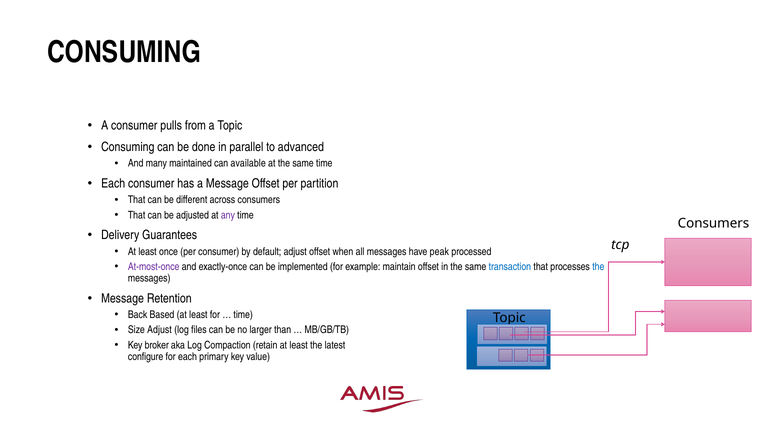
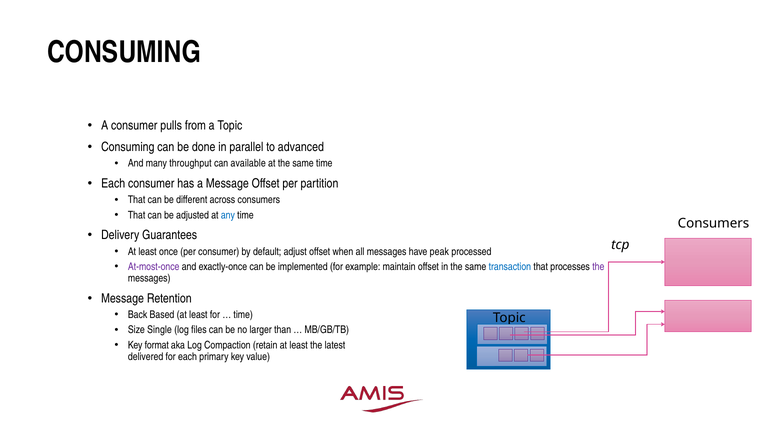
maintained: maintained -> throughput (190, 163)
any colour: purple -> blue (228, 215)
the colour: blue -> purple (598, 267)
Size Adjust: Adjust -> Single (160, 330)
broker: broker -> format (157, 345)
configure: configure -> delivered (146, 357)
